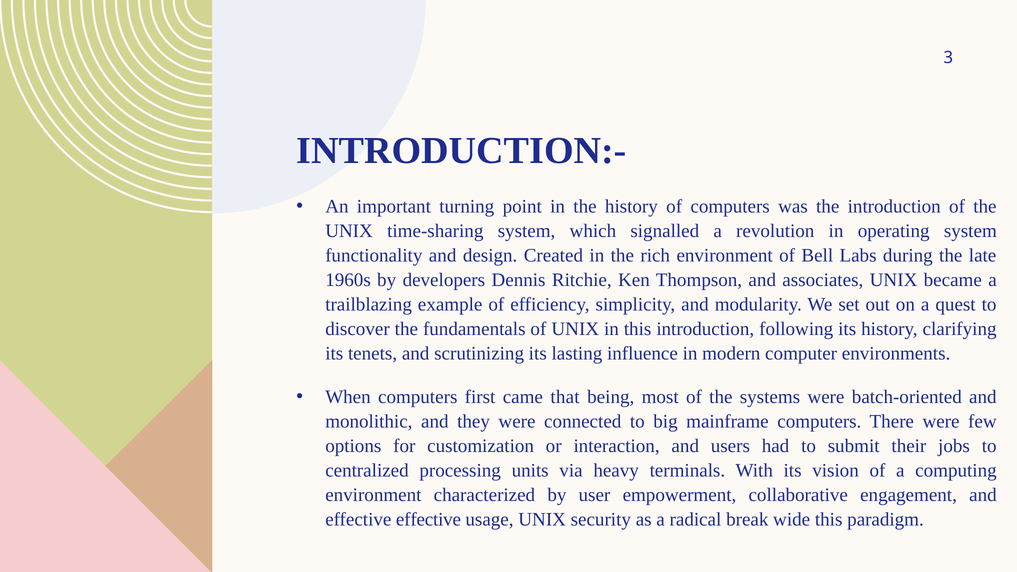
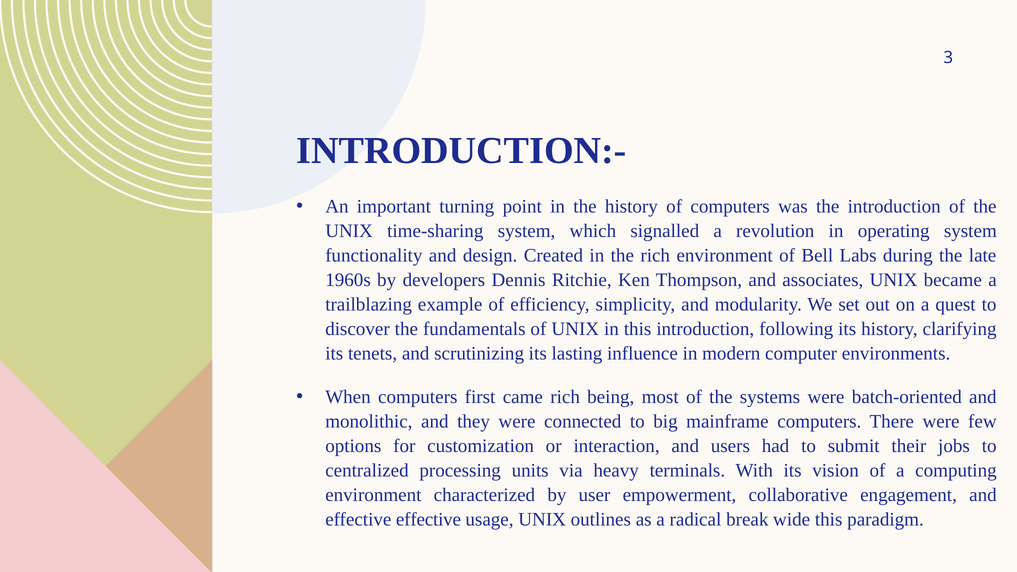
came that: that -> rich (565, 397)
security: security -> outlines (601, 519)
